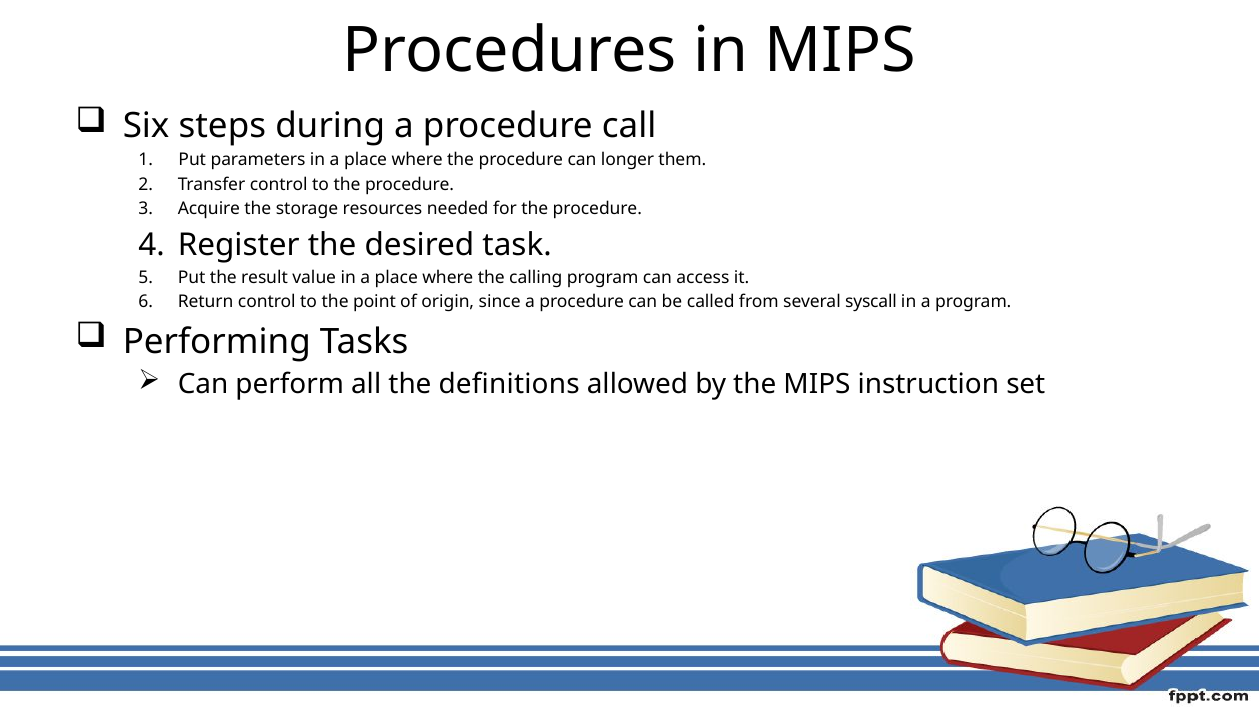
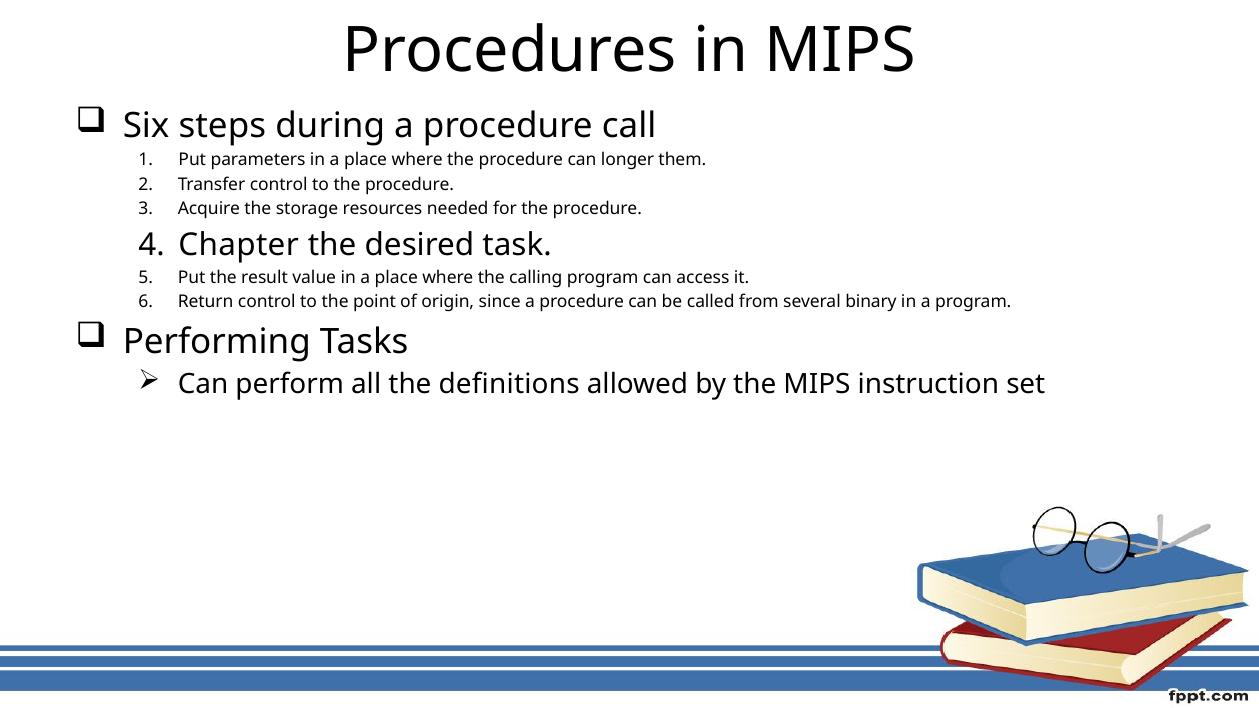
Register: Register -> Chapter (239, 246)
syscall: syscall -> binary (871, 302)
